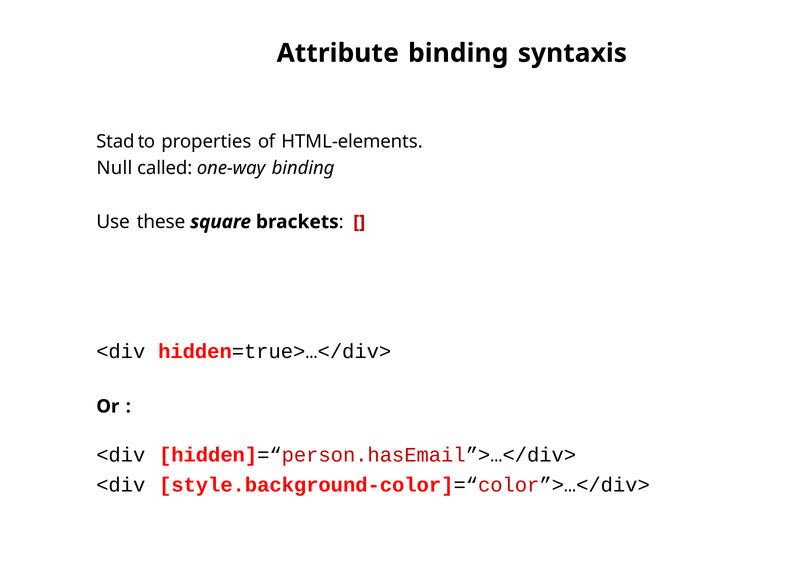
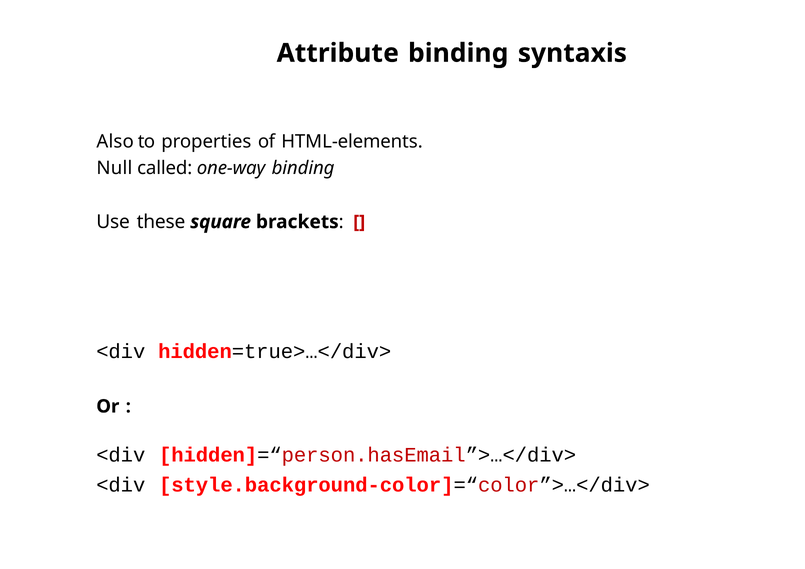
Stad: Stad -> Also (115, 142)
